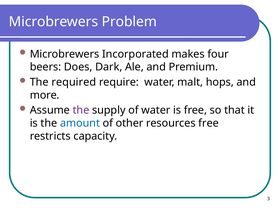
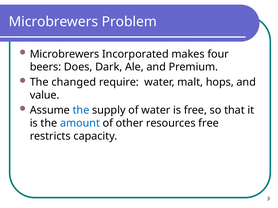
required: required -> changed (74, 82)
more: more -> value (45, 95)
the colour: purple -> blue (81, 110)
